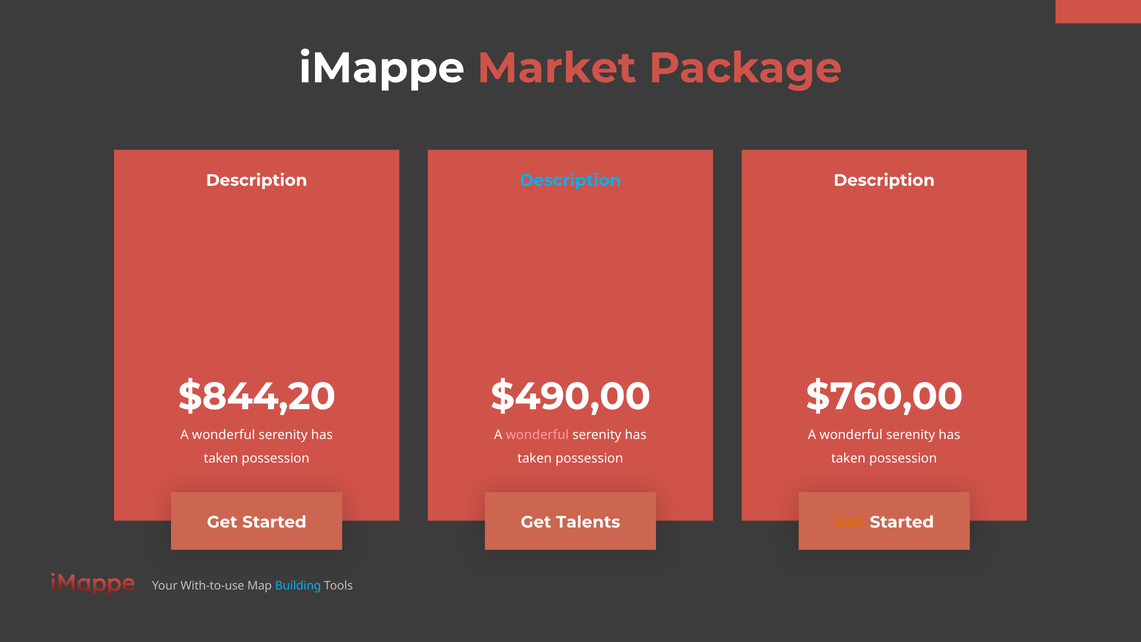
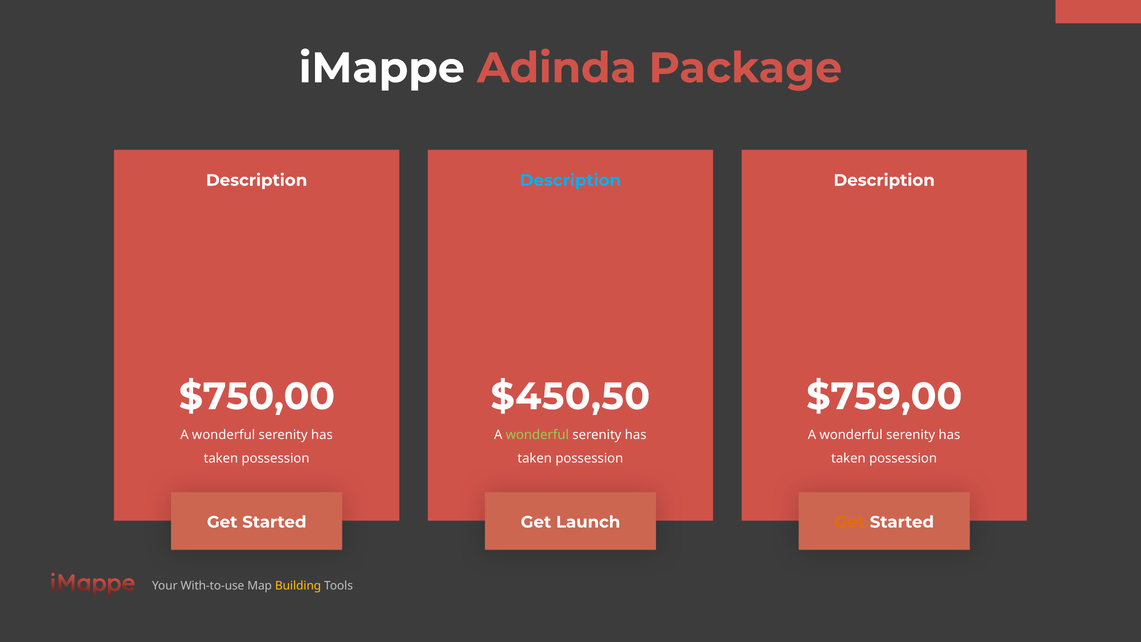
Market: Market -> Adinda (557, 68)
$844,20: $844,20 -> $750,00 (257, 396)
$490,00: $490,00 -> $450,50 (570, 396)
$760,00: $760,00 -> $759,00 (884, 396)
wonderful colour: pink -> light green (537, 435)
Talents: Talents -> Launch (588, 522)
Building colour: light blue -> yellow (298, 585)
